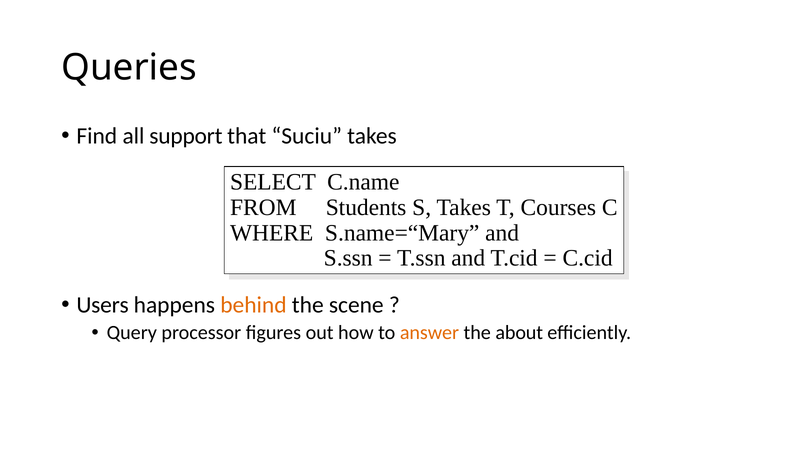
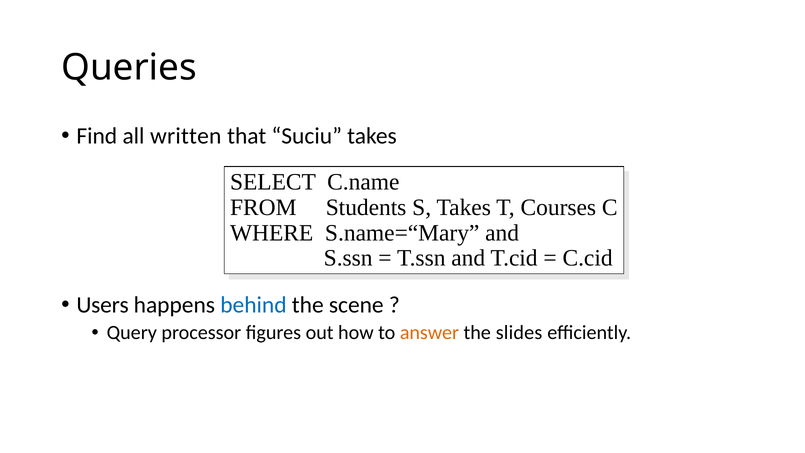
support: support -> written (186, 136)
behind colour: orange -> blue (253, 305)
about: about -> slides (519, 333)
